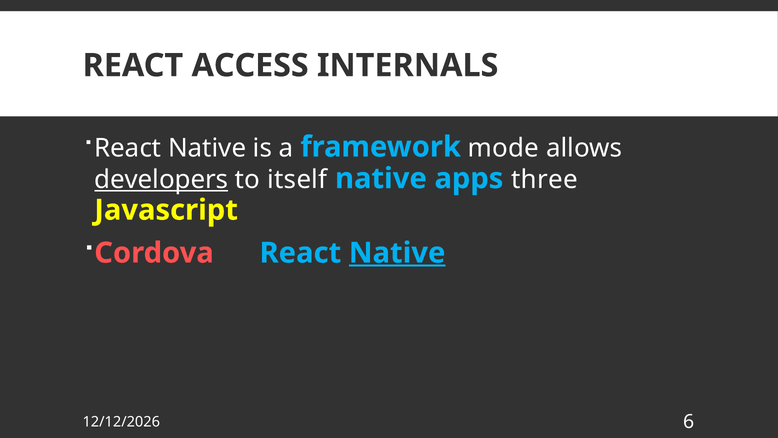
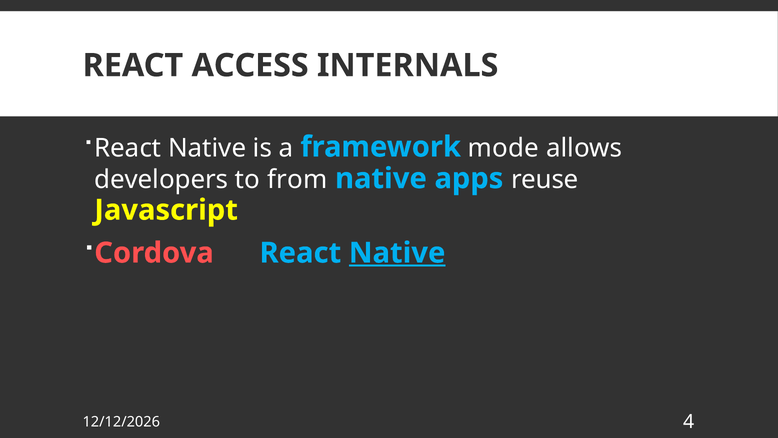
developers underline: present -> none (161, 179)
itself: itself -> from (297, 179)
three: three -> reuse (545, 179)
6: 6 -> 4 (689, 421)
